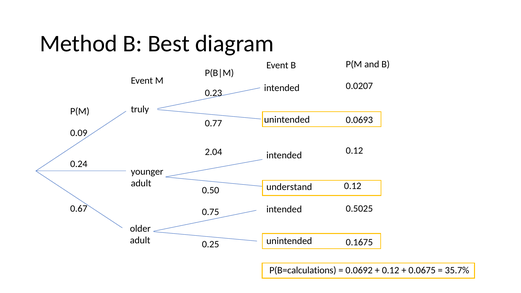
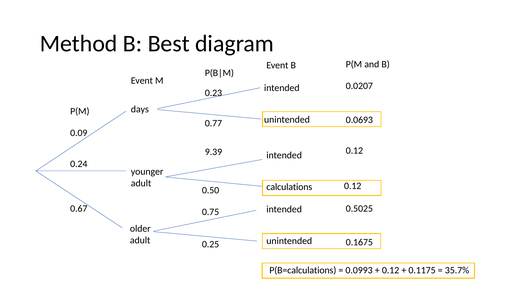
truly: truly -> days (140, 109)
2.04: 2.04 -> 9.39 (213, 152)
understand: understand -> calculations (289, 187)
0.0692: 0.0692 -> 0.0993 (359, 270)
0.0675: 0.0675 -> 0.1175 (422, 270)
